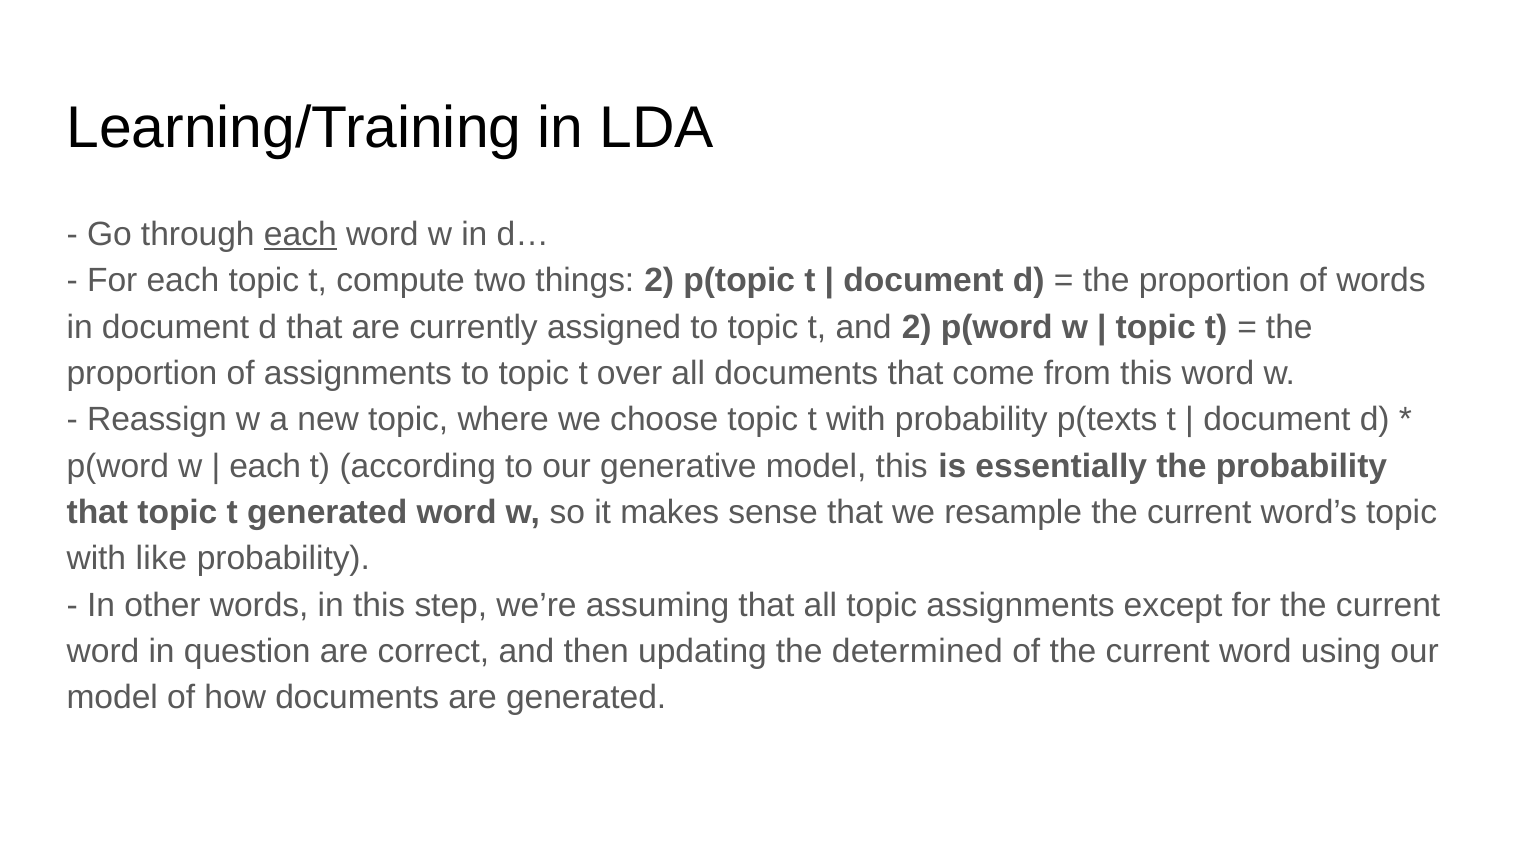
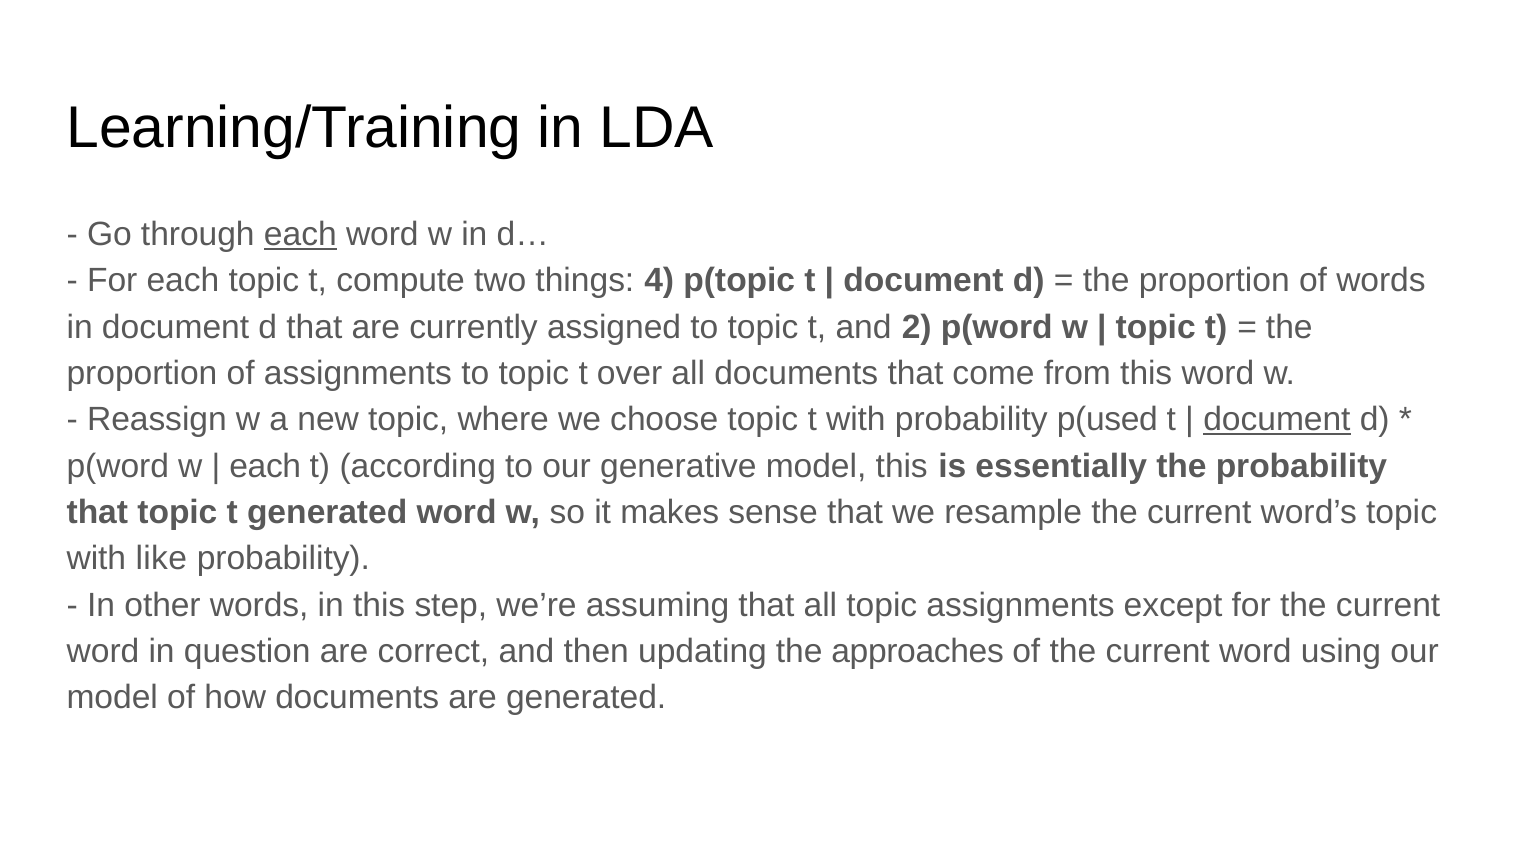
things 2: 2 -> 4 (659, 281)
p(texts: p(texts -> p(used (1107, 420)
document underline: none -> present (1277, 420)
determined: determined -> approaches (918, 651)
